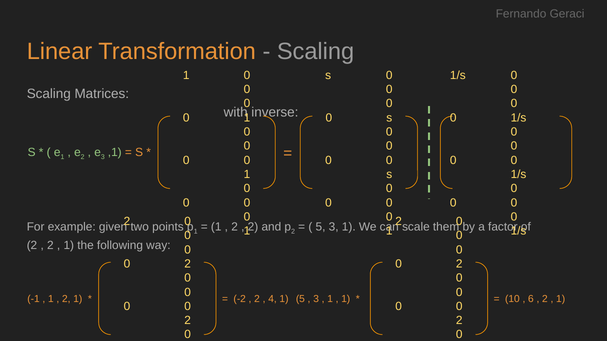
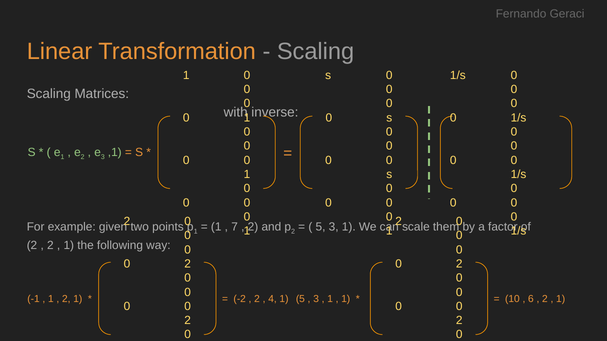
2: 2 -> 7 (235, 227)
